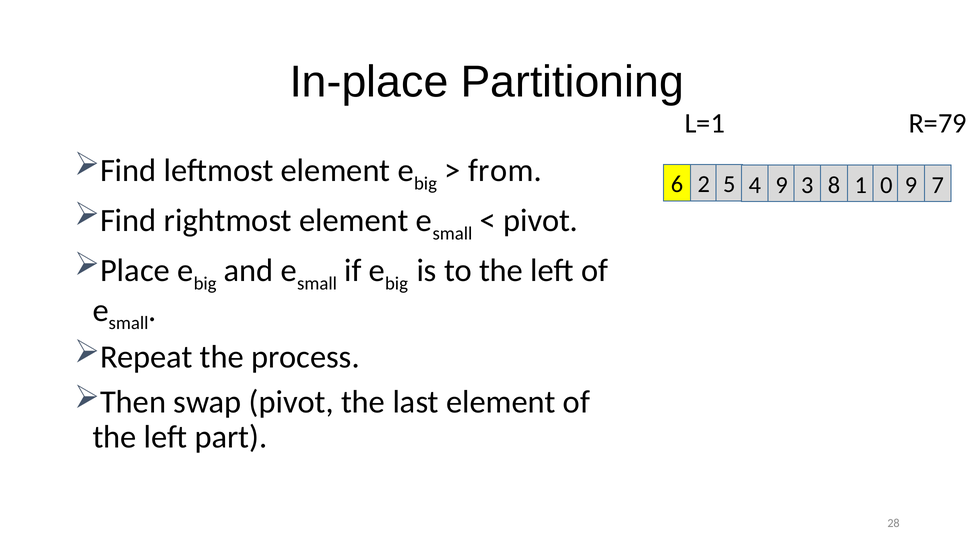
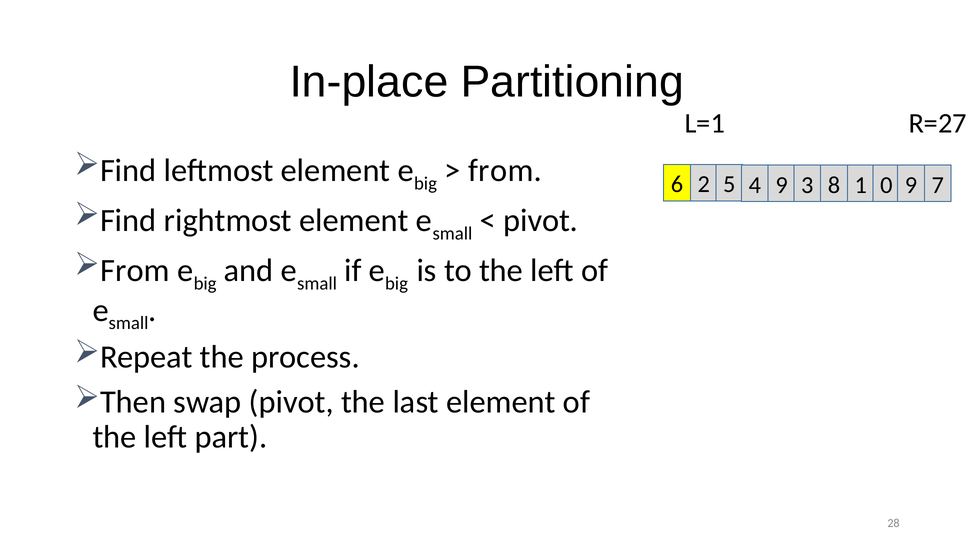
R=79: R=79 -> R=27 (938, 123)
Place: Place -> From (135, 271)
